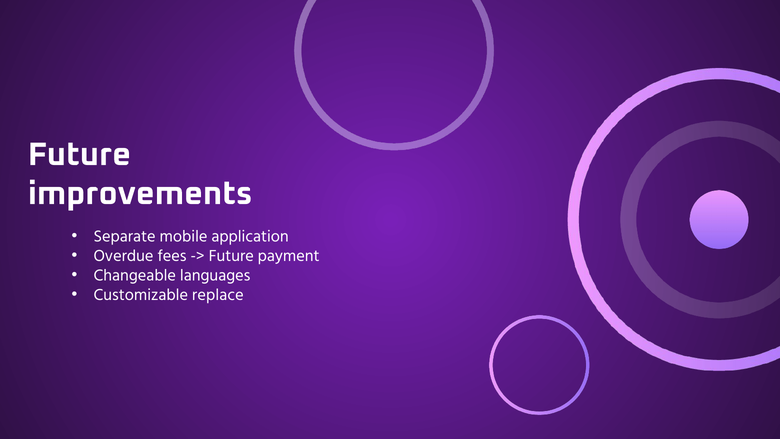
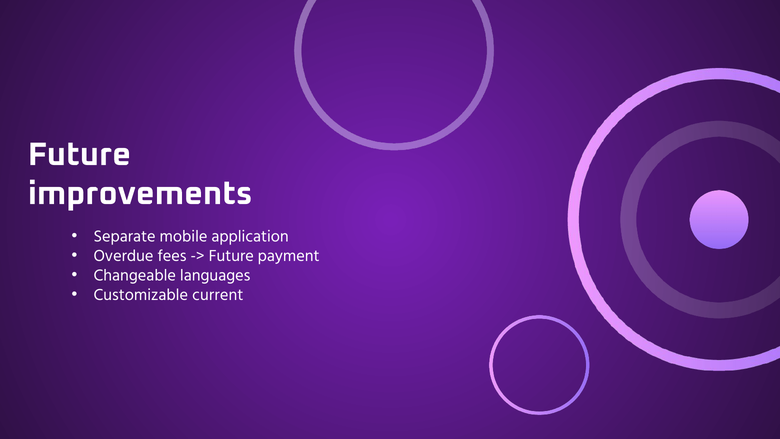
replace: replace -> current (218, 295)
